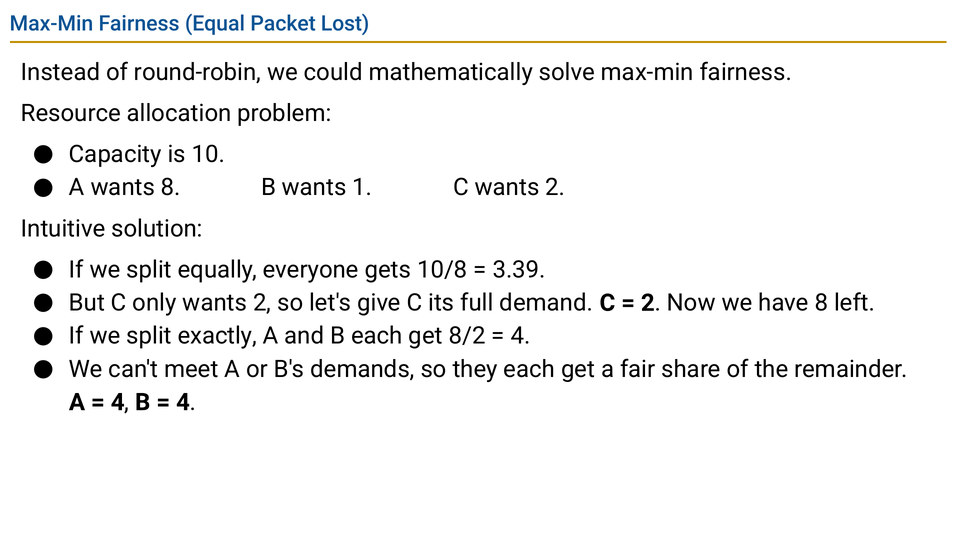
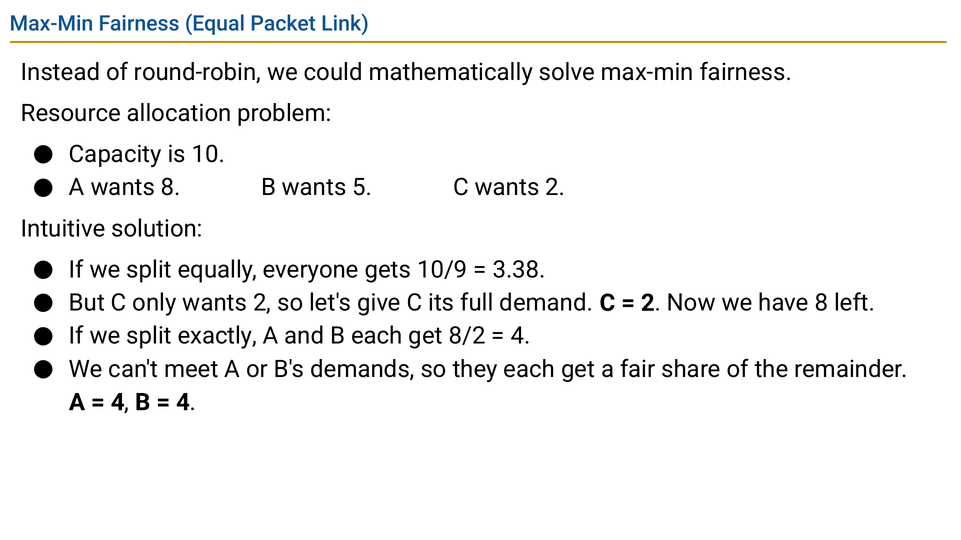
Lost: Lost -> Link (345, 24)
1: 1 -> 5 (362, 188)
10/8: 10/8 -> 10/9 (442, 270)
3.39: 3.39 -> 3.38 (519, 270)
